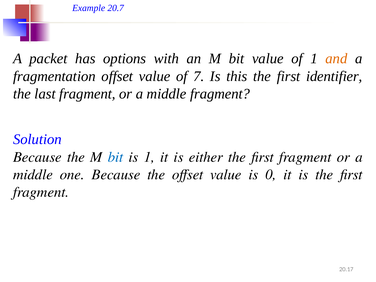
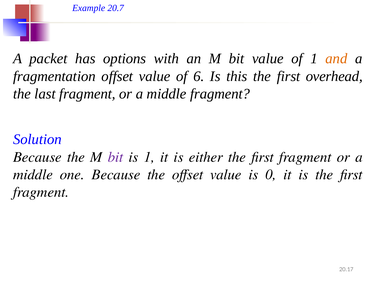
7: 7 -> 6 (199, 76)
identifier: identifier -> overhead (334, 76)
bit colour: blue -> purple (116, 157)
